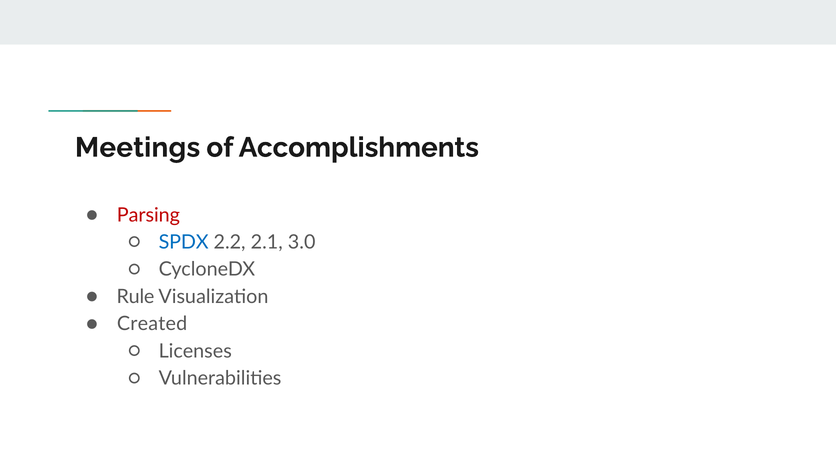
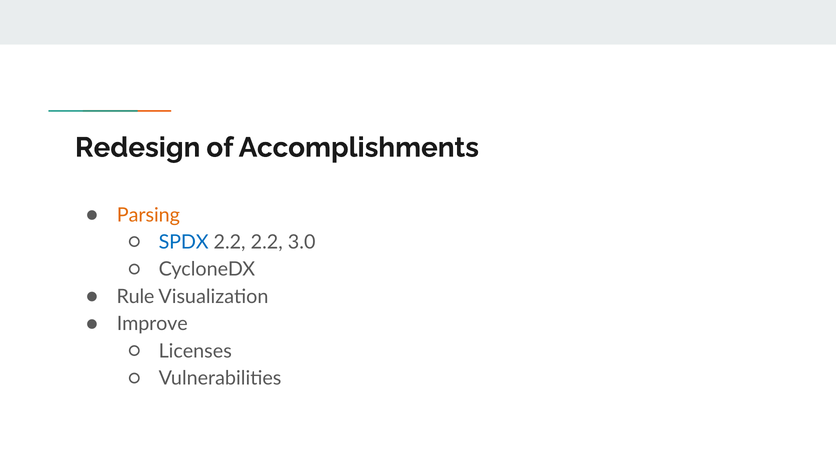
Meetings: Meetings -> Redesign (138, 148)
Parsing colour: red -> orange (148, 215)
2.2 2.1: 2.1 -> 2.2 (267, 242)
Created: Created -> Improve (152, 324)
